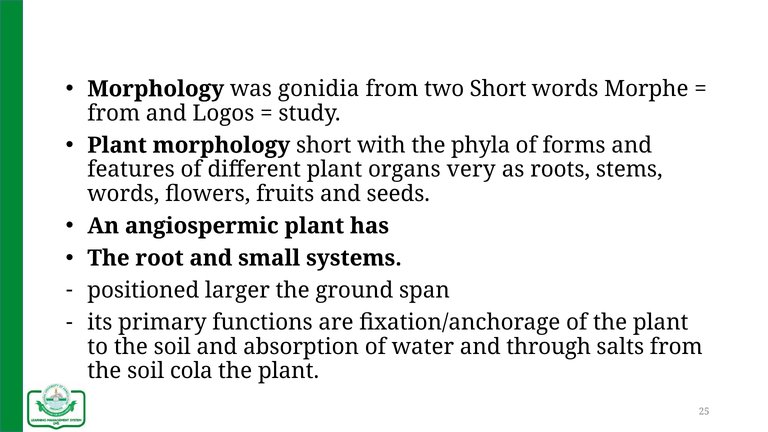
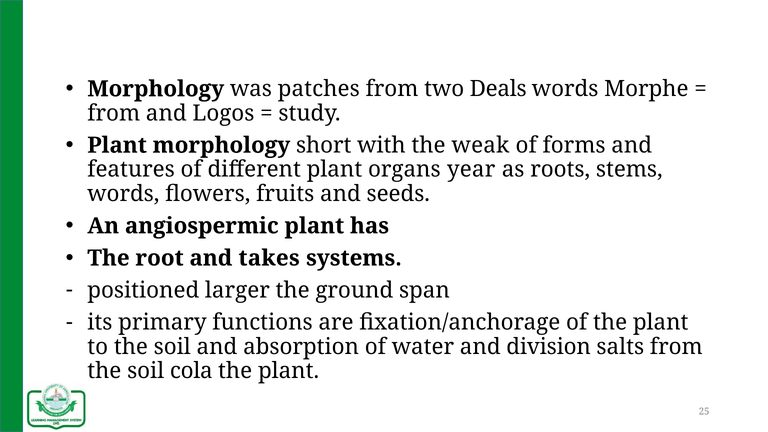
gonidia: gonidia -> patches (319, 89)
two Short: Short -> Deals (498, 89)
phyla: phyla -> weak (480, 145)
very: very -> year (471, 170)
small: small -> takes (269, 258)
through: through -> division (549, 347)
